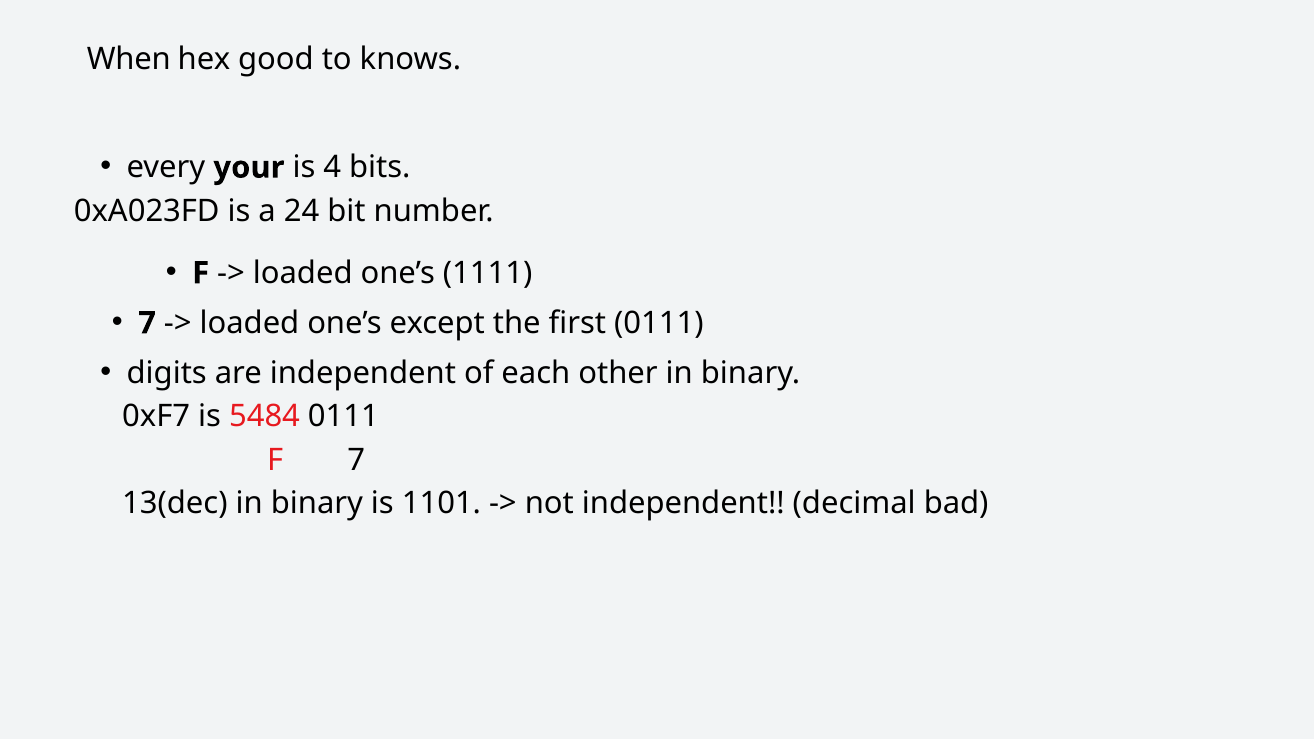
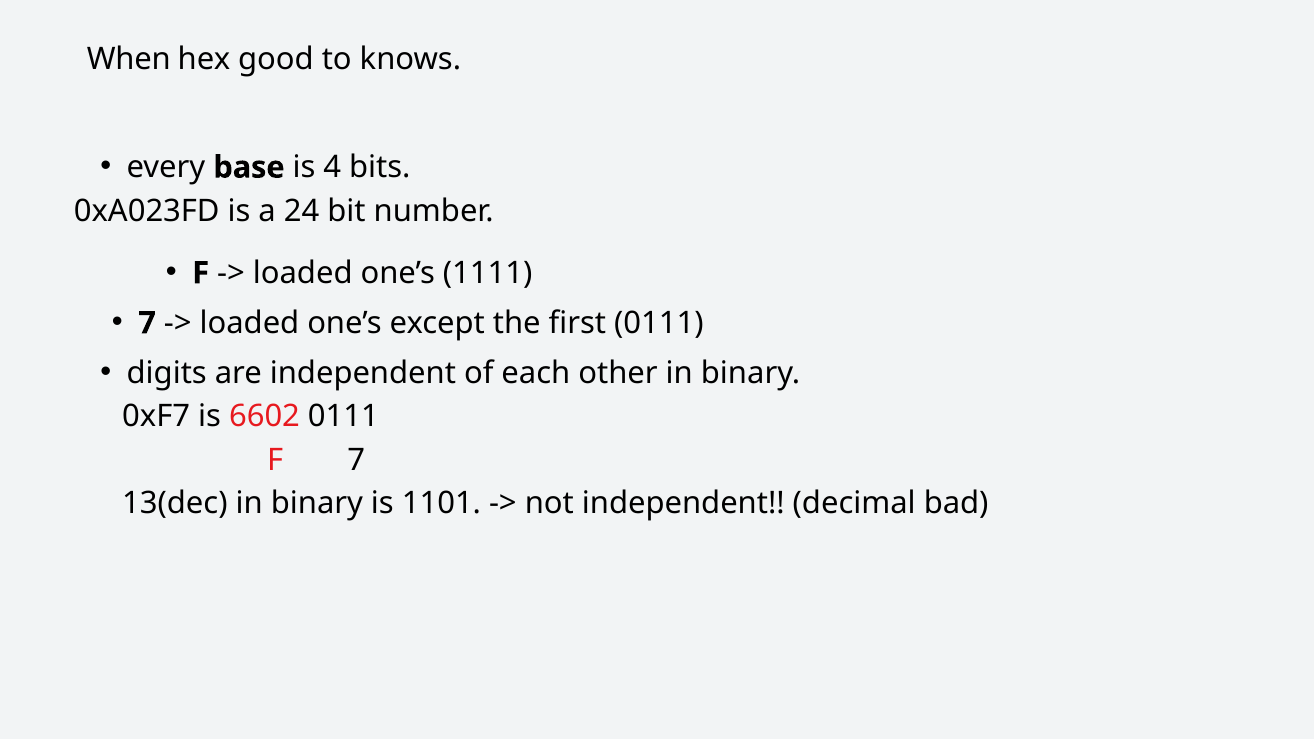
your: your -> base (249, 167)
5484: 5484 -> 6602 (265, 417)
